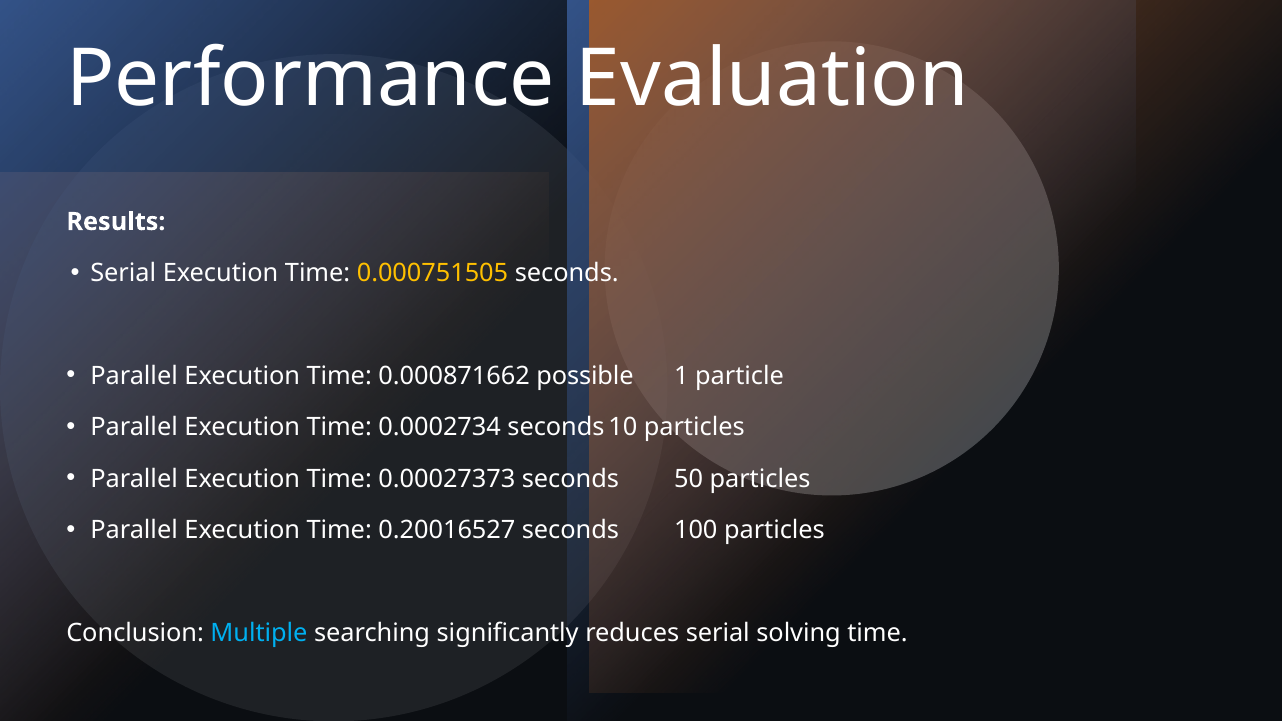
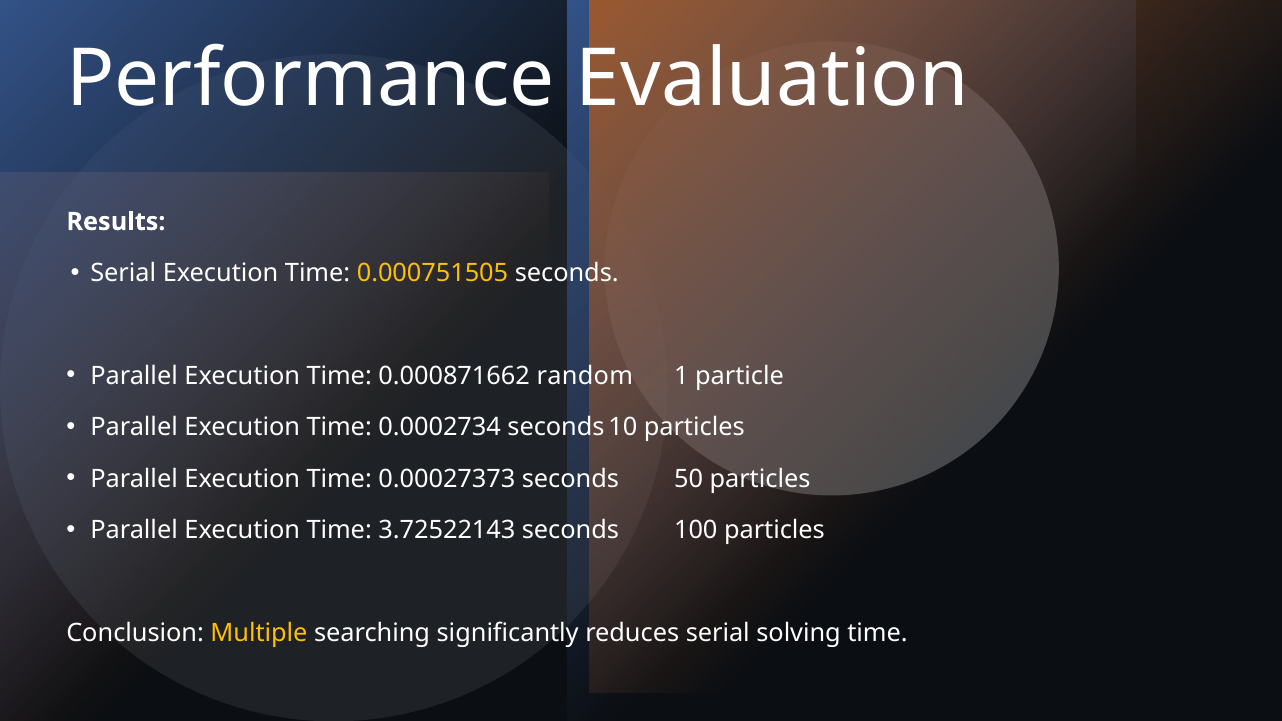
possible: possible -> random (585, 376)
0.20016527: 0.20016527 -> 3.72522143 (447, 530)
Multiple colour: light blue -> yellow (259, 633)
